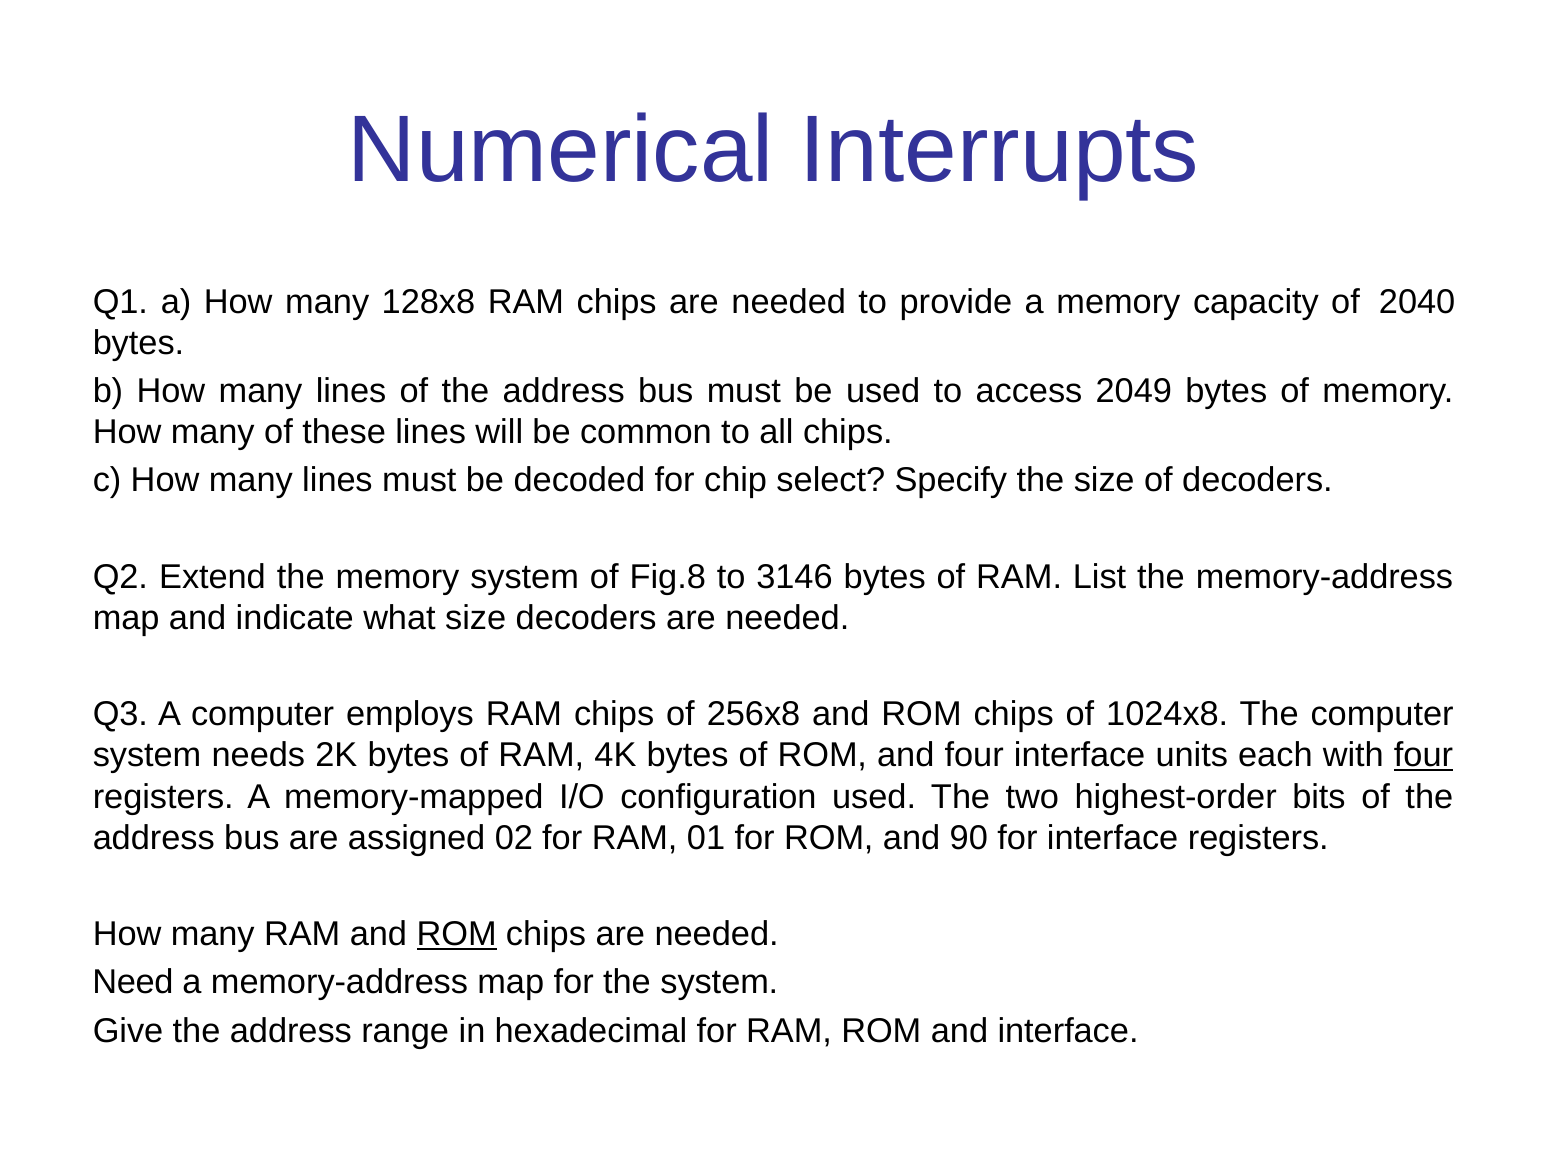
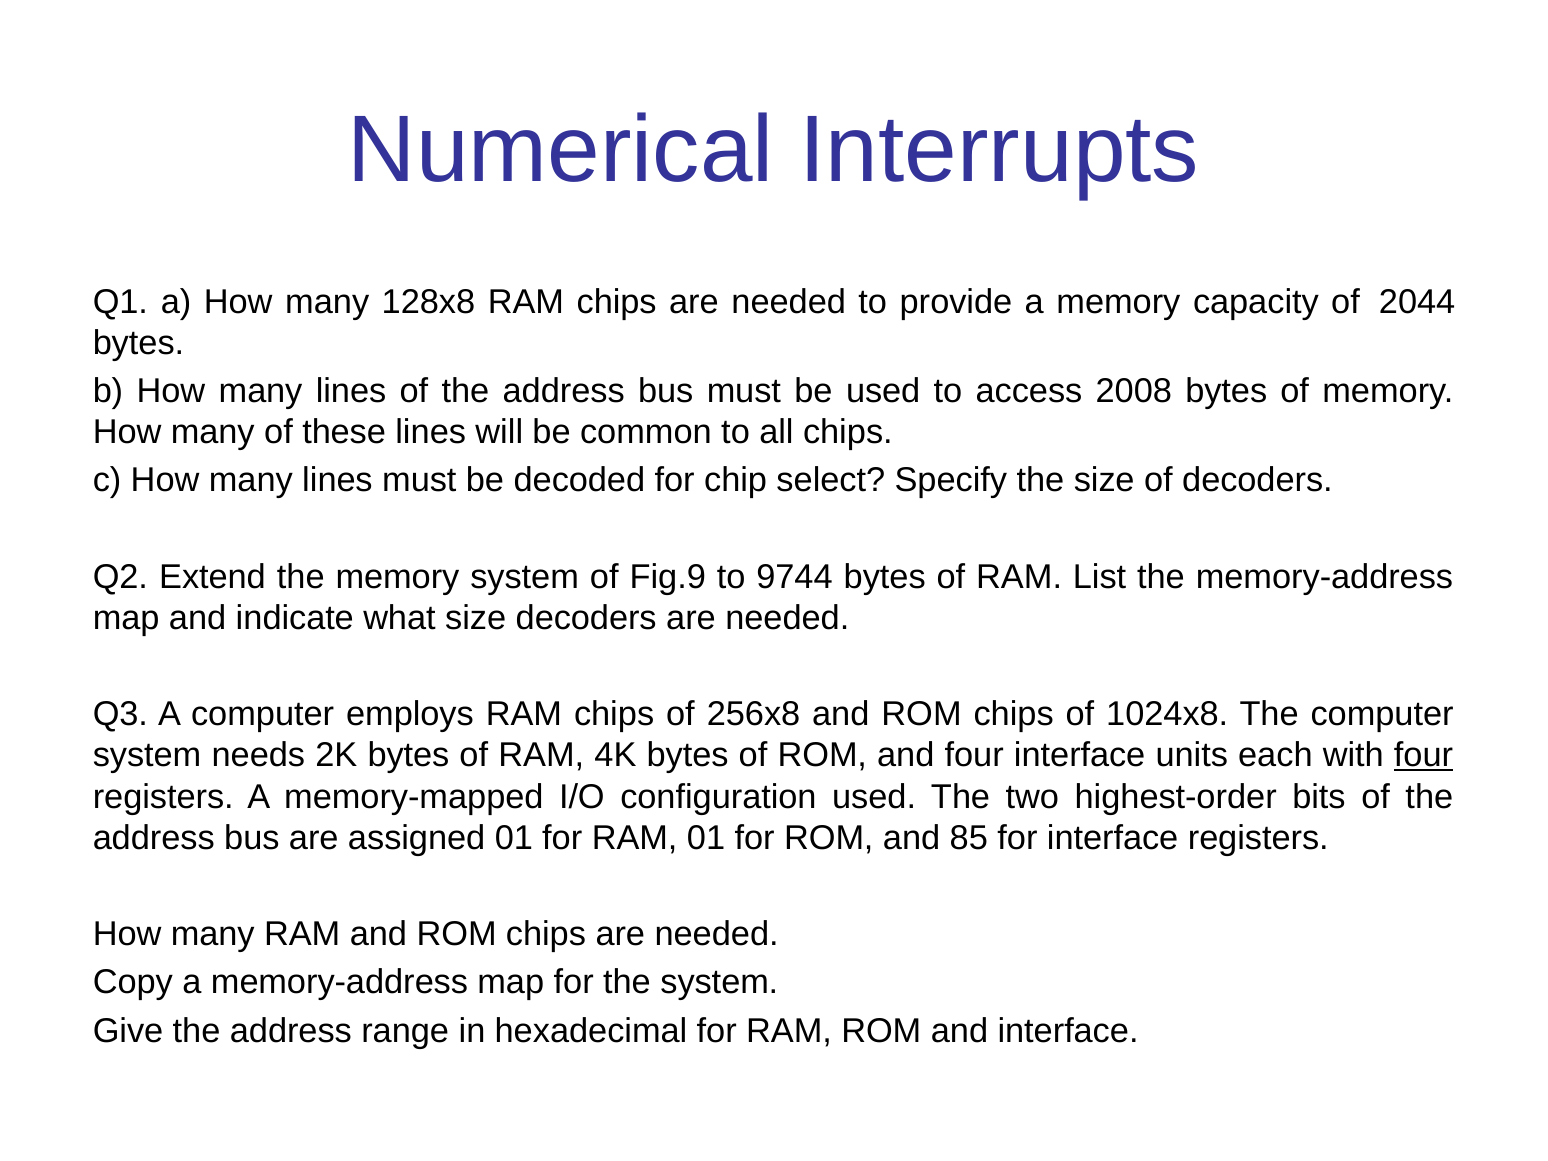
2040: 2040 -> 2044 (1417, 302)
2049: 2049 -> 2008 (1134, 391)
Fig.8: Fig.8 -> Fig.9 (668, 577)
3146: 3146 -> 9744 (795, 577)
assigned 02: 02 -> 01 (514, 838)
90: 90 -> 85 (969, 838)
ROM underline: present -> none (457, 934)
Need: Need -> Copy (133, 983)
